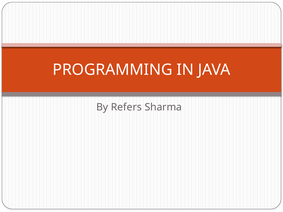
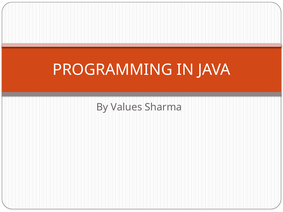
Refers: Refers -> Values (126, 107)
